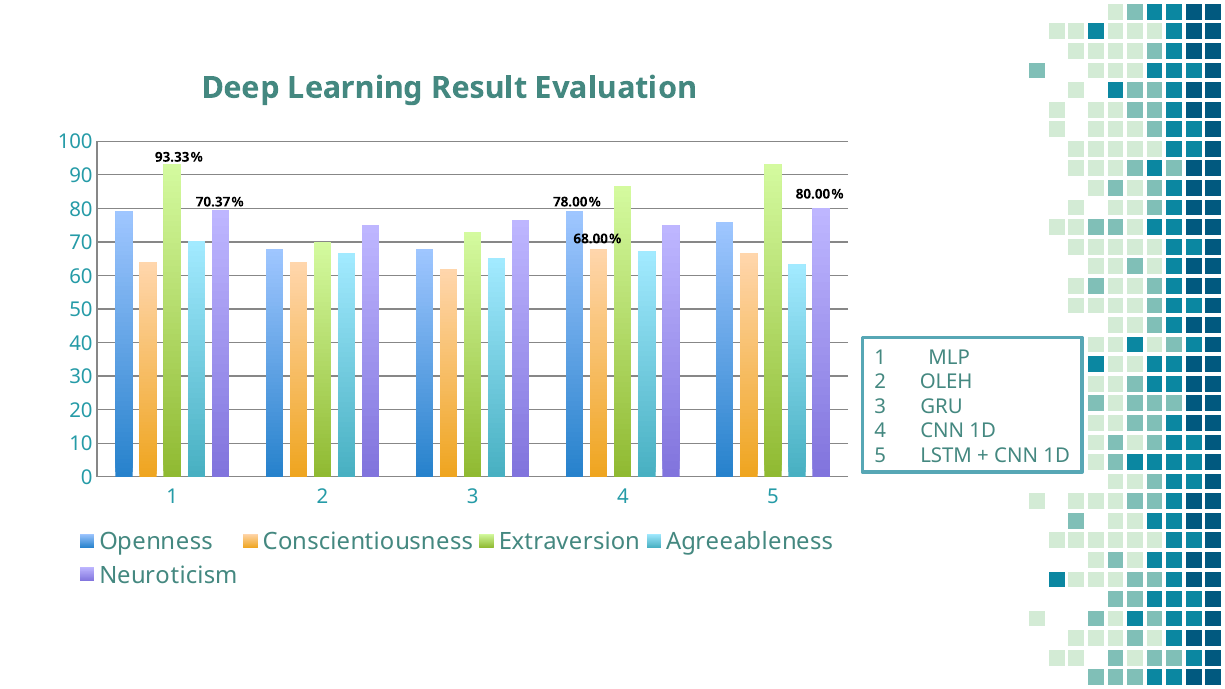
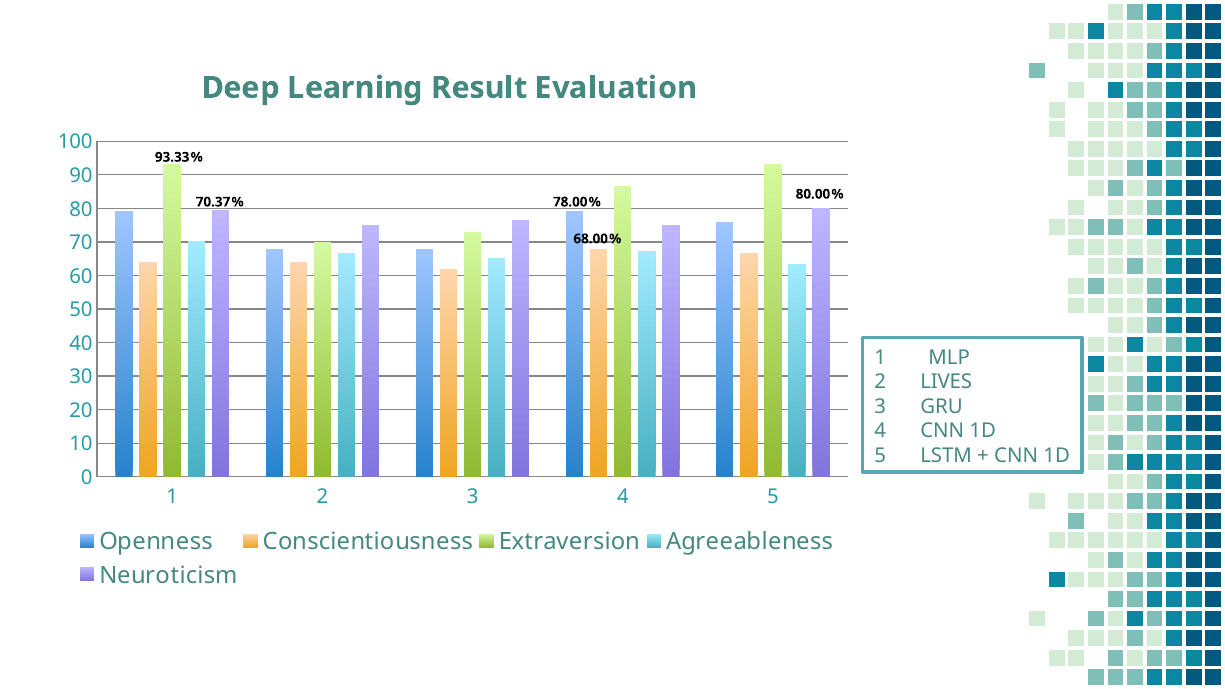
OLEH: OLEH -> LIVES (946, 382)
